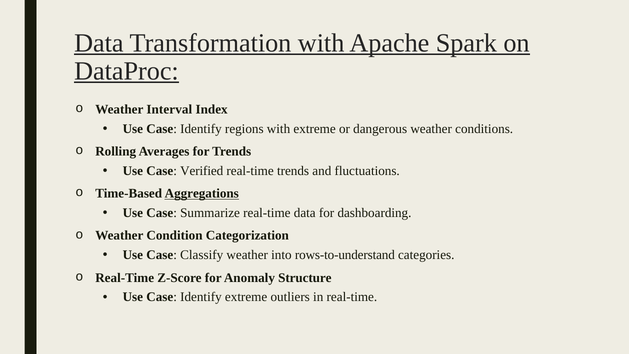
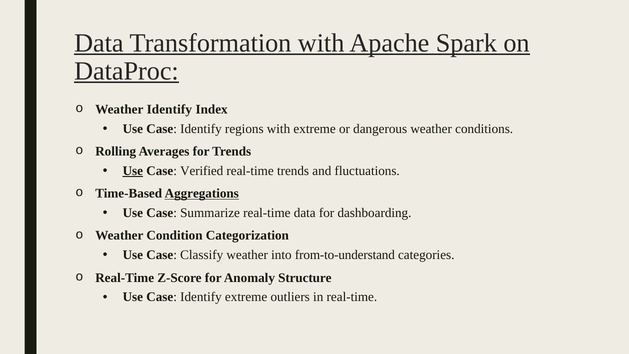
Weather Interval: Interval -> Identify (169, 109)
Use underline: none -> present (133, 171)
rows-to-understand: rows-to-understand -> from-to-understand (345, 255)
